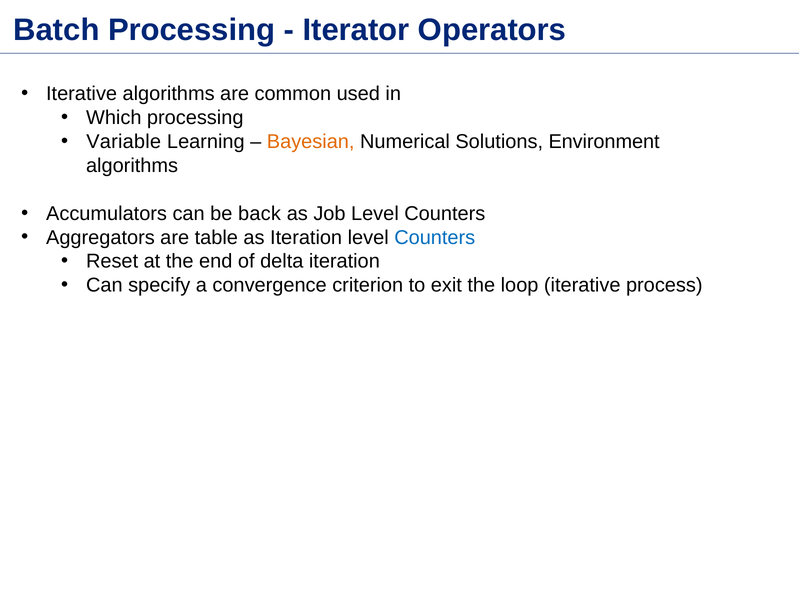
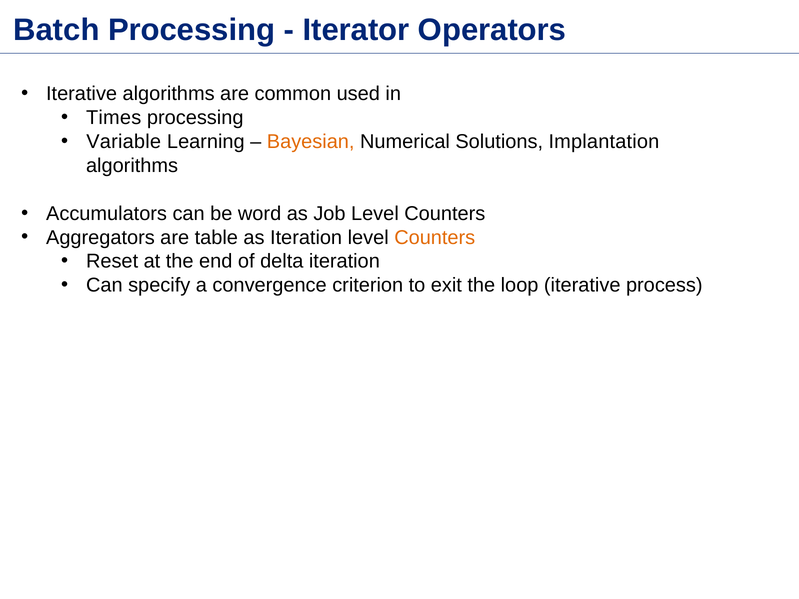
Which: Which -> Times (114, 118)
Environment: Environment -> Implantation (604, 142)
back: back -> word (260, 214)
Counters colour: blue -> orange (435, 238)
